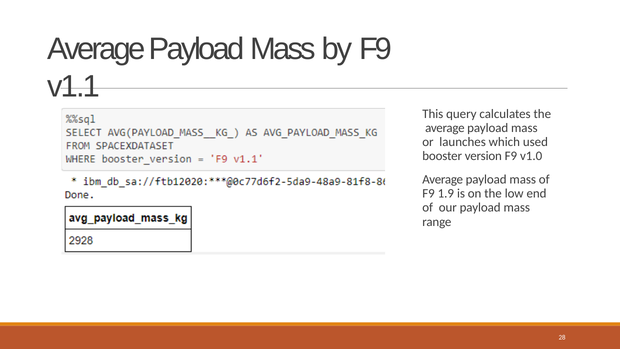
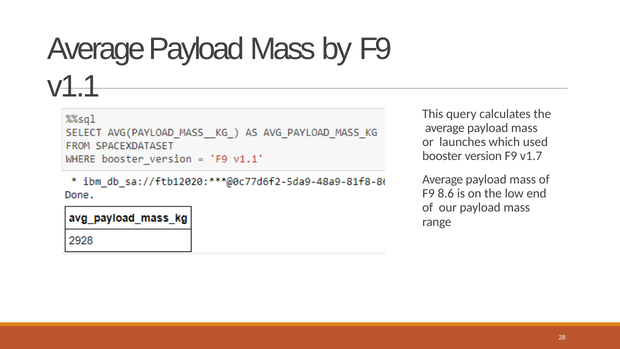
v1.0: v1.0 -> v1.7 (531, 156)
1.9: 1.9 -> 8.6 (446, 193)
